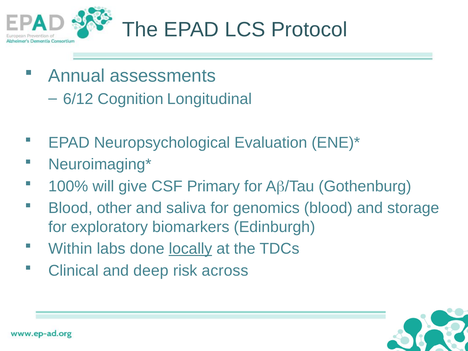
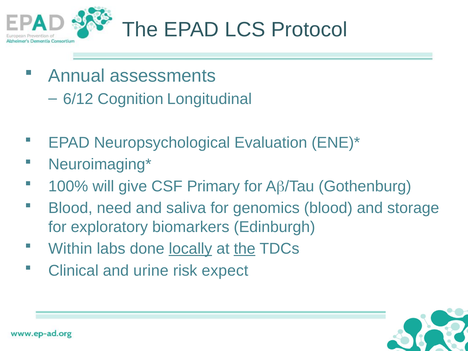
other: other -> need (114, 208)
the underline: none -> present (245, 249)
deep: deep -> urine (151, 271)
across: across -> expect (225, 271)
